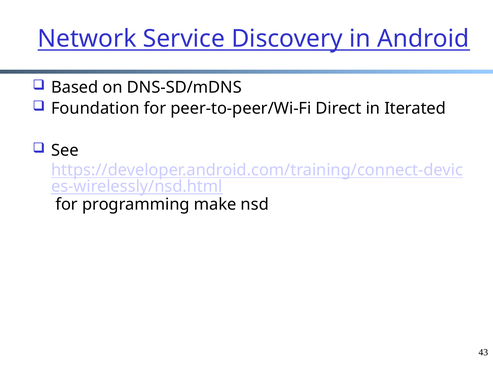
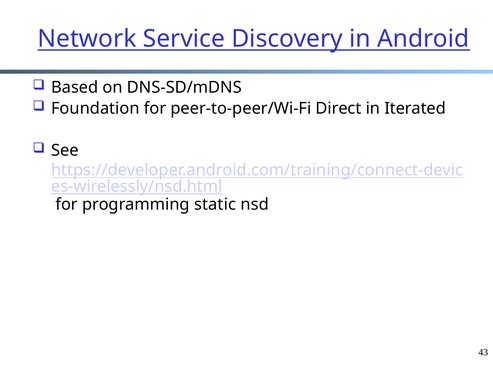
make: make -> static (215, 204)
